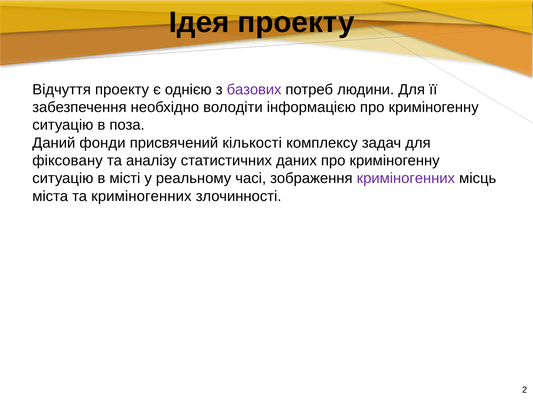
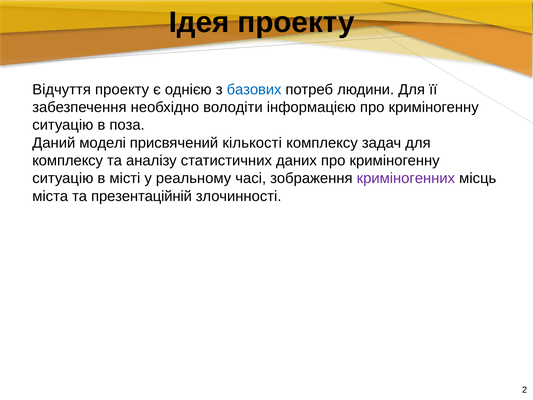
базових colour: purple -> blue (254, 89)
фонди: фонди -> моделі (103, 143)
фіксовану: фіксовану -> комплексу (68, 161)
та криміногенних: криміногенних -> презентаційній (142, 196)
